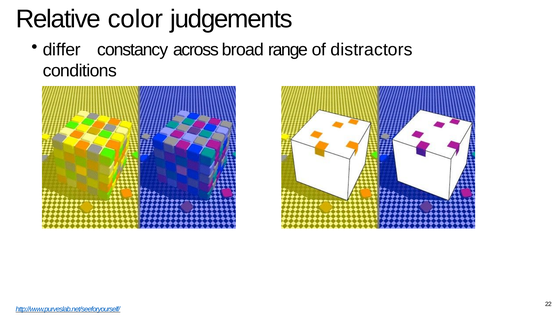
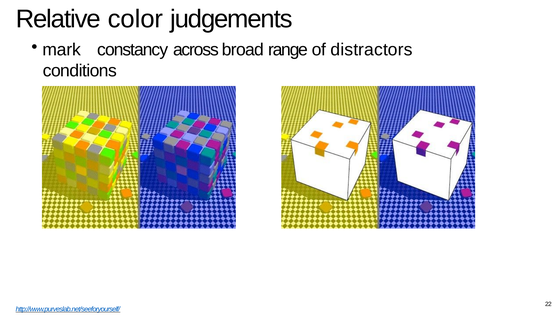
differ: differ -> mark (62, 50)
